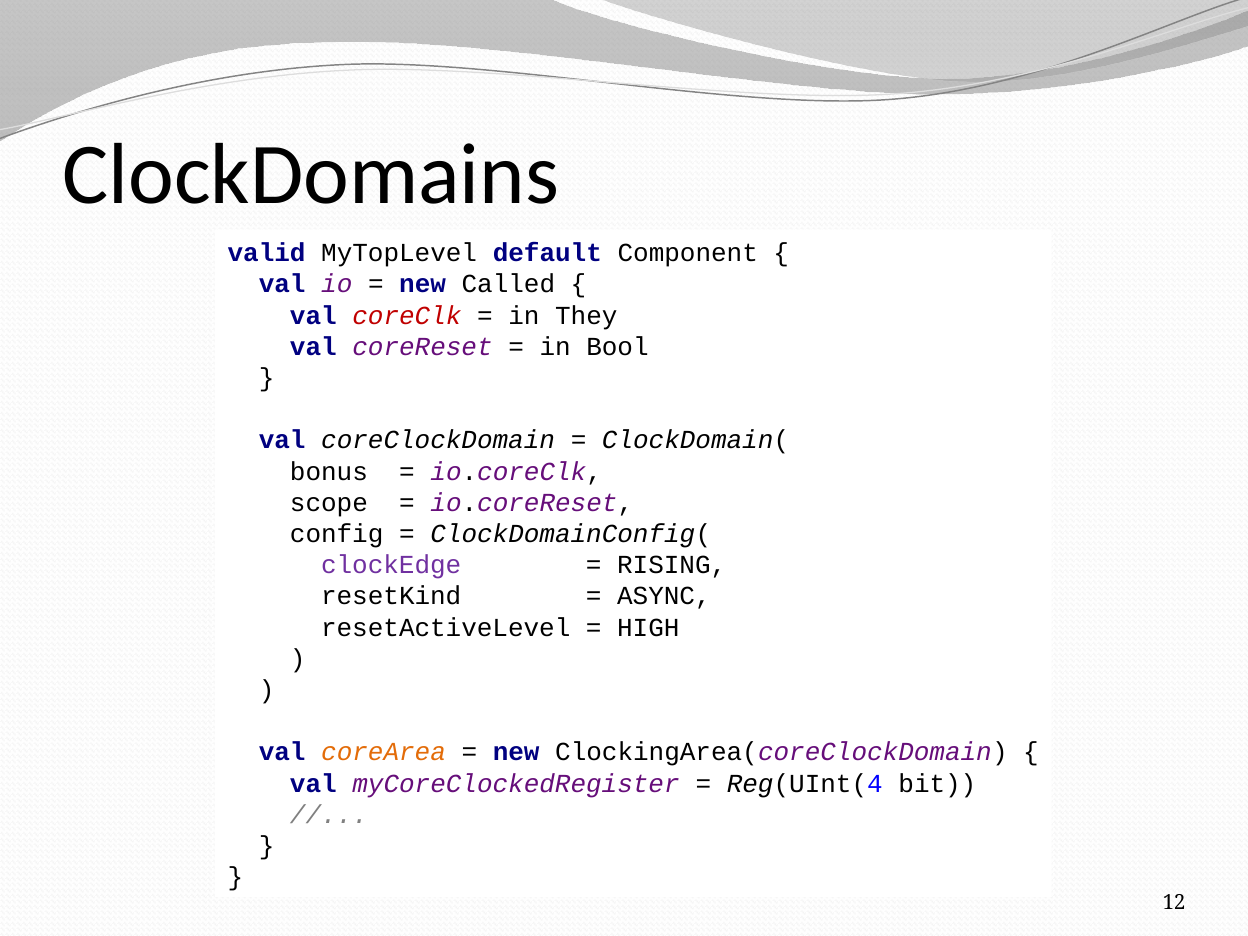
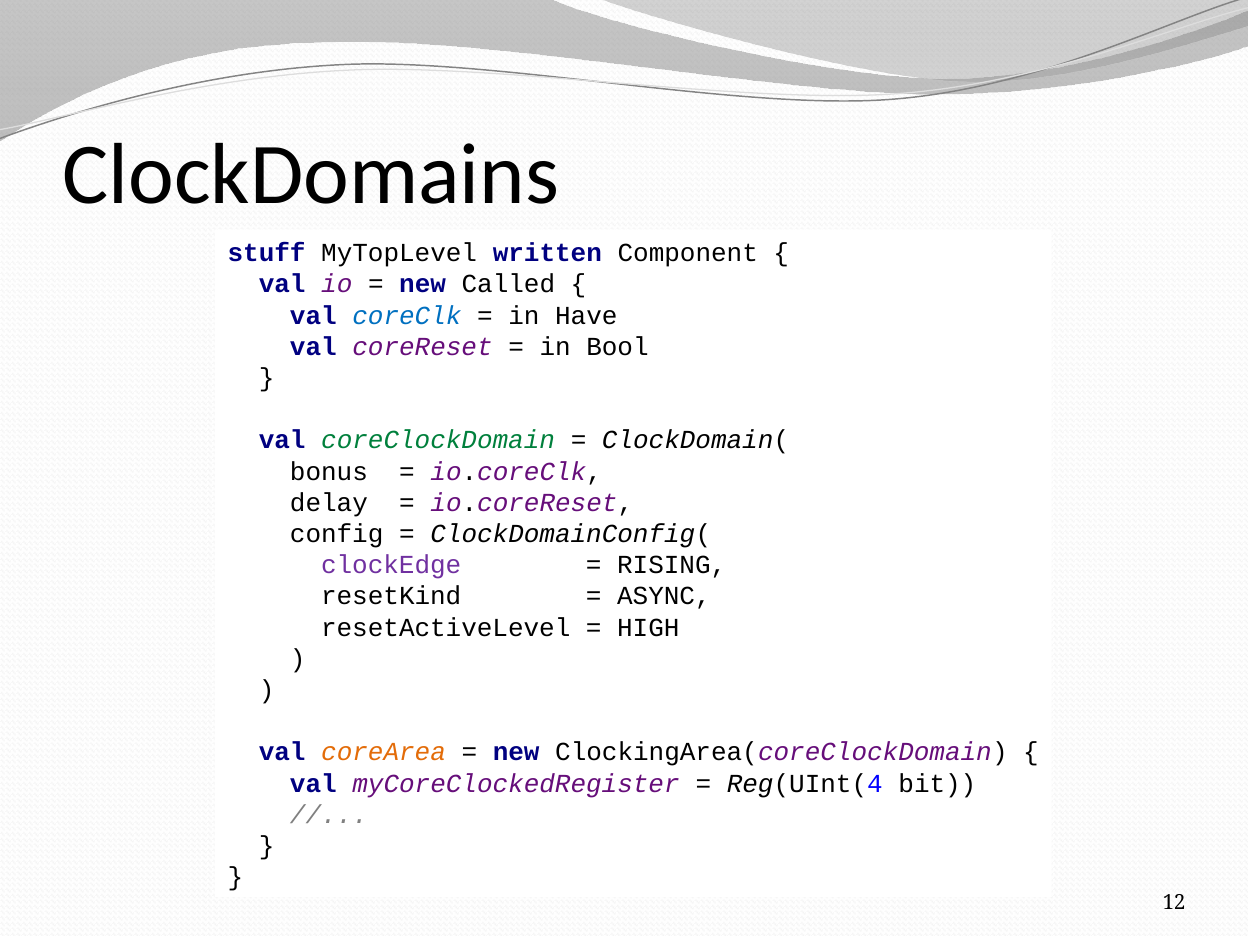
valid: valid -> stuff (267, 253)
default: default -> written (547, 253)
coreClk colour: red -> blue (407, 315)
They: They -> Have (586, 315)
coreClockDomain colour: black -> green (438, 440)
scope: scope -> delay (329, 503)
